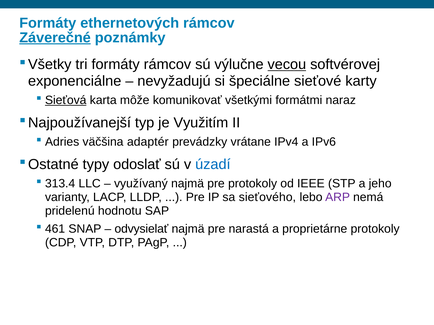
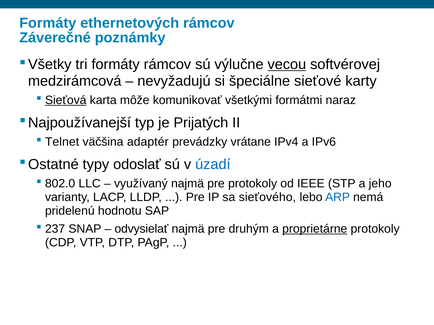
Záverečné underline: present -> none (55, 38)
exponenciálne: exponenciálne -> medzirámcová (75, 81)
Využitím: Využitím -> Prijatých (201, 123)
Adries: Adries -> Telnet (62, 142)
313.4: 313.4 -> 802.0 (60, 184)
ARP colour: purple -> blue (338, 198)
461: 461 -> 237 (55, 229)
narastá: narastá -> druhým (249, 229)
proprietárne underline: none -> present (315, 229)
